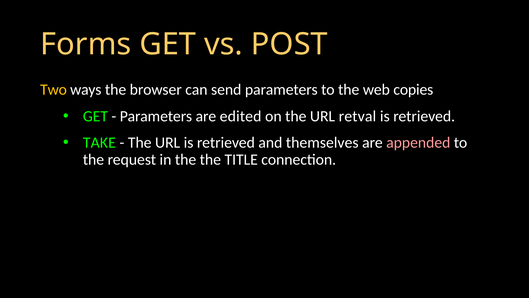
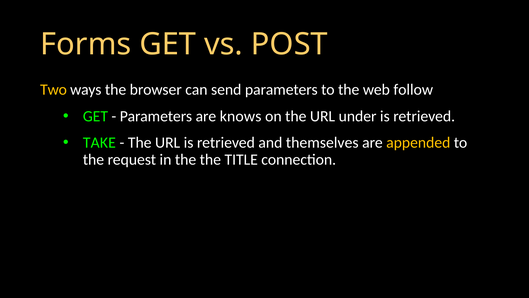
copies: copies -> follow (413, 90)
edited: edited -> knows (241, 116)
retval: retval -> under (358, 116)
appended colour: pink -> yellow (418, 142)
